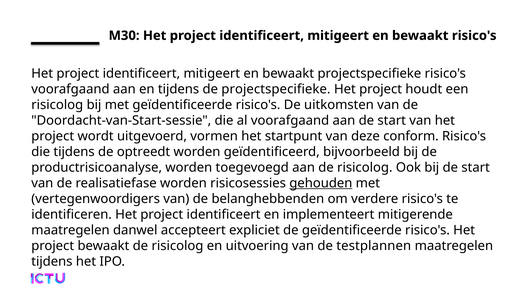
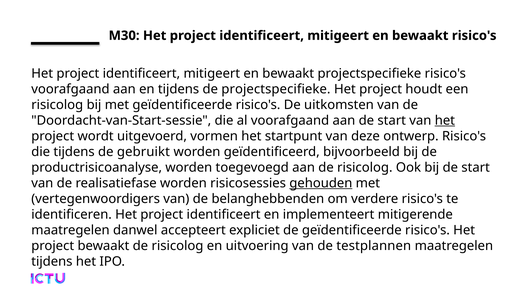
het underline: none -> present (445, 121)
conform: conform -> ontwerp (411, 136)
optreedt: optreedt -> gebruikt (143, 152)
